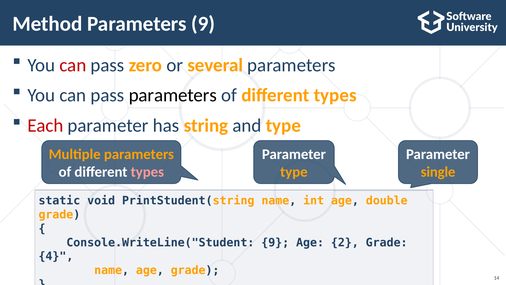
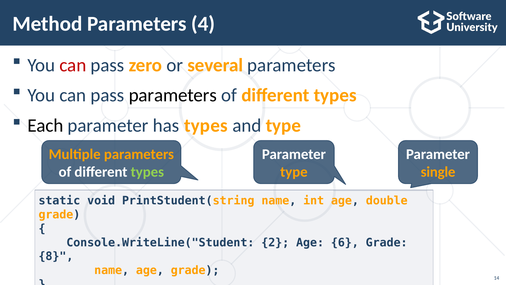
Parameters 9: 9 -> 4 (203, 24)
Each colour: red -> black (45, 125)
has string: string -> types (206, 125)
types colour: pink -> light green (147, 172)
Console.WriteLine("Student 9: 9 -> 2 (275, 242)
2: 2 -> 6 (345, 242)
4: 4 -> 8 (56, 256)
